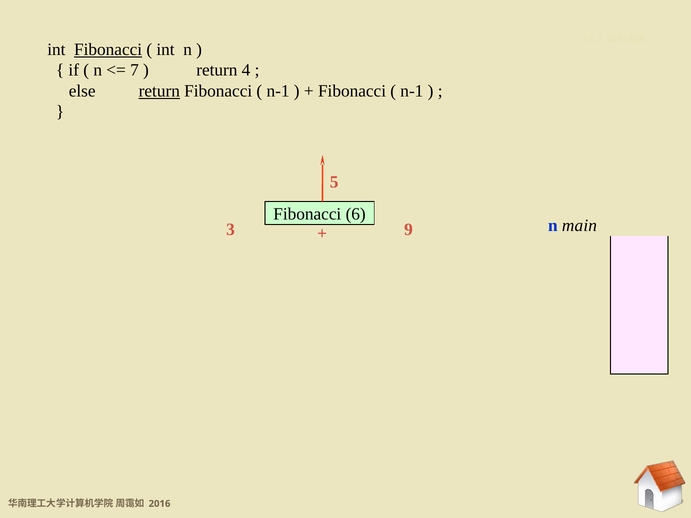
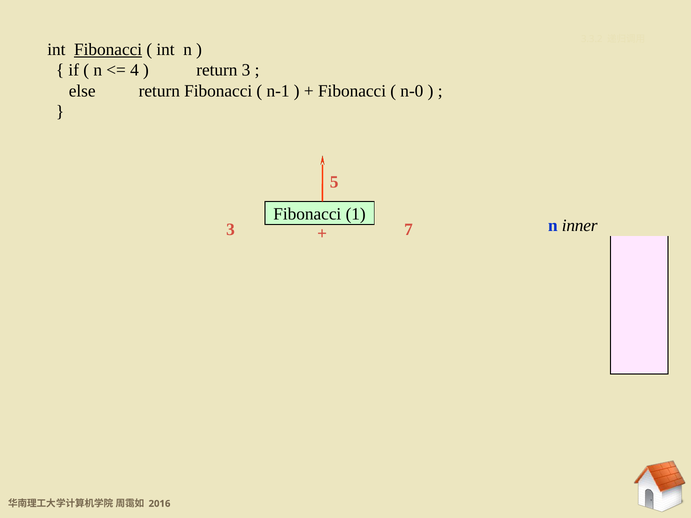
7: 7 -> 4 (134, 70)
return 4: 4 -> 3 (246, 70)
return underline: present -> none (159, 91)
n-1: n-1 -> n-0 (412, 91)
6: 6 -> 1 (356, 214)
main: main -> inner (580, 226)
9: 9 -> 7 (408, 230)
